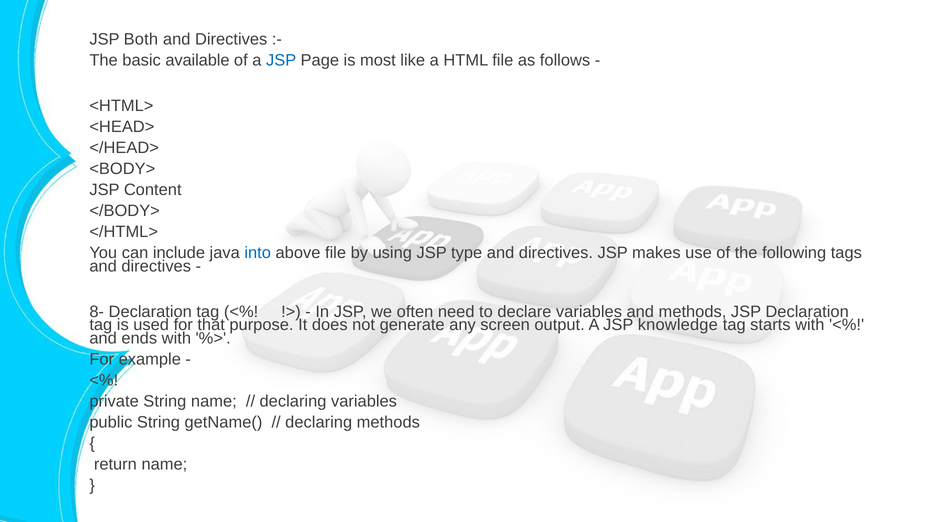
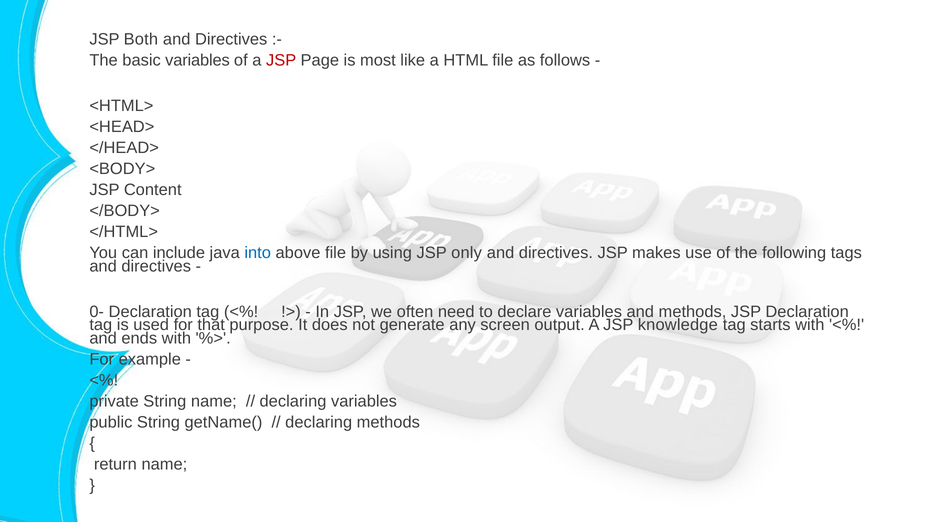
basic available: available -> variables (197, 61)
JSP colour: blue -> red (281, 61)
type: type -> only (467, 253)
8-: 8- -> 0- (97, 312)
